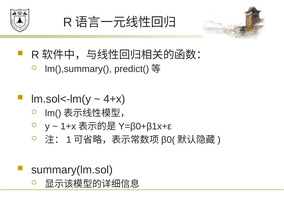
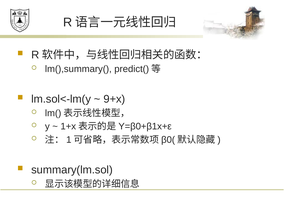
4+x: 4+x -> 9+x (114, 99)
